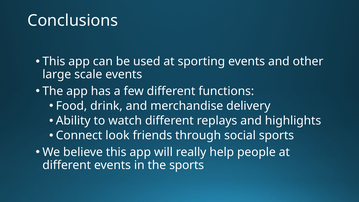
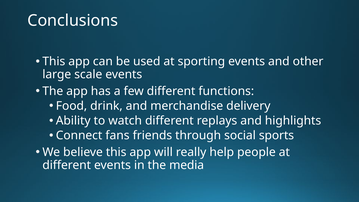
look: look -> fans (117, 135)
the sports: sports -> media (187, 165)
